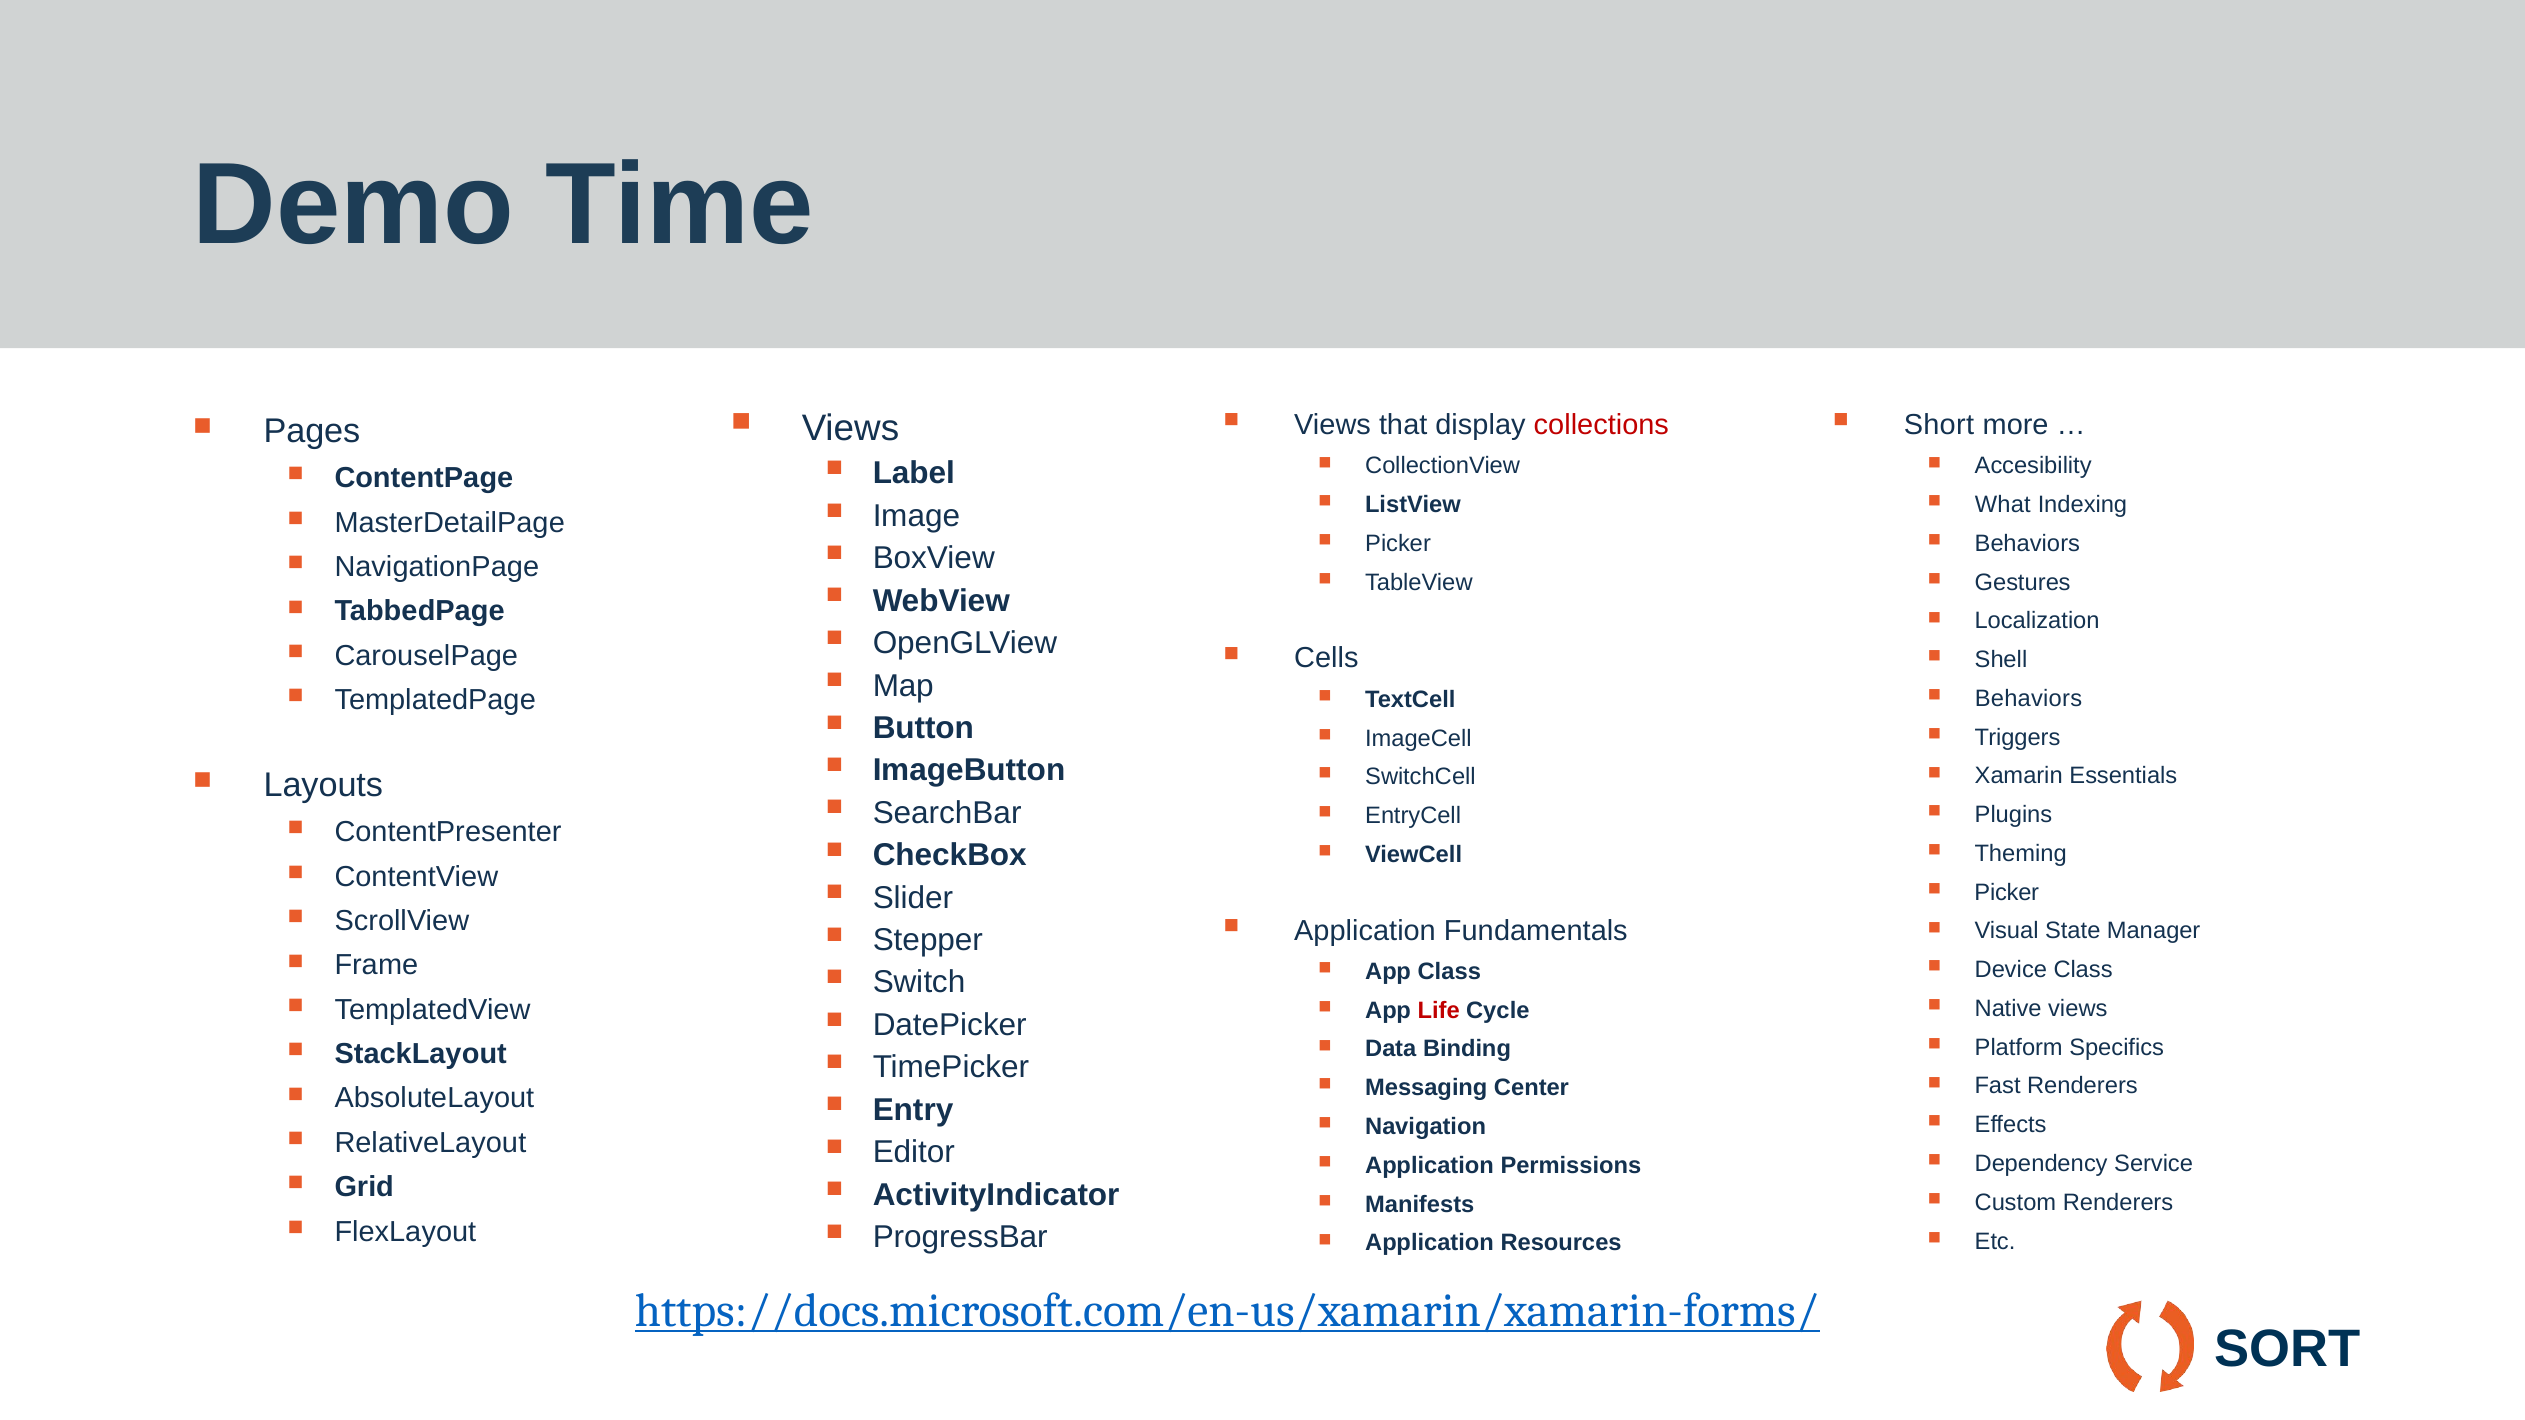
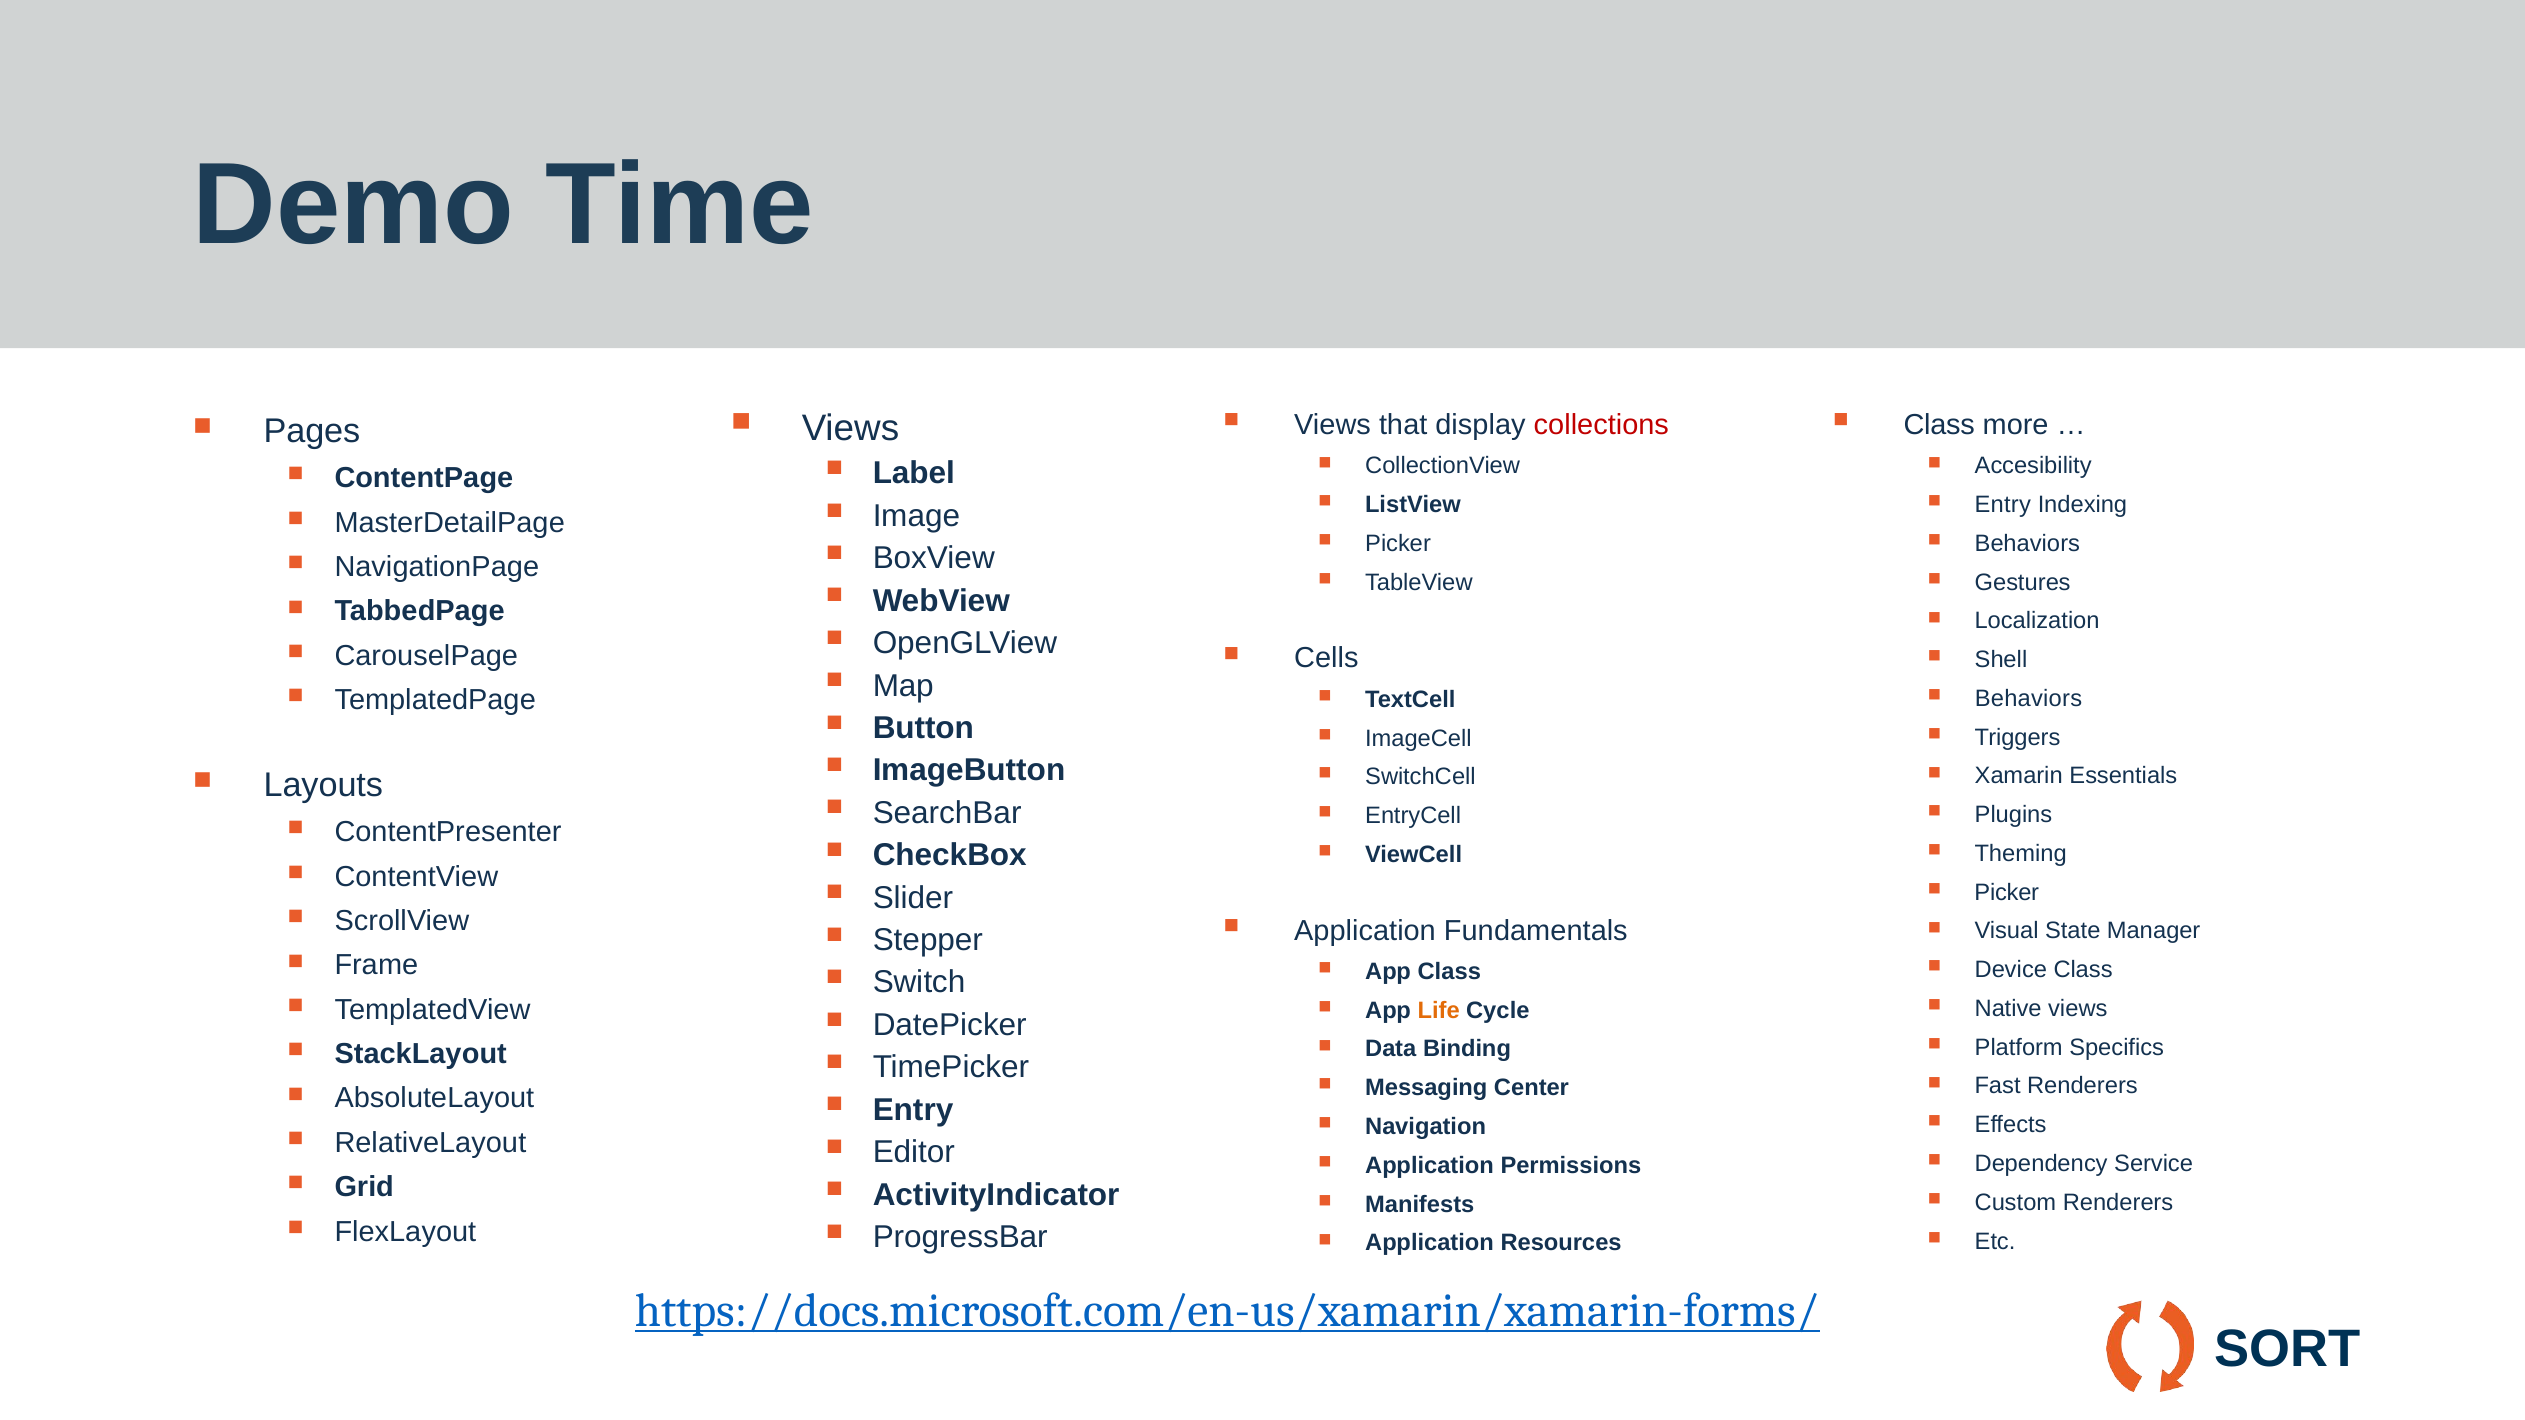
Short: Short -> Class (1939, 425)
What: What -> Entry (2003, 505)
Life colour: red -> orange (1439, 1011)
